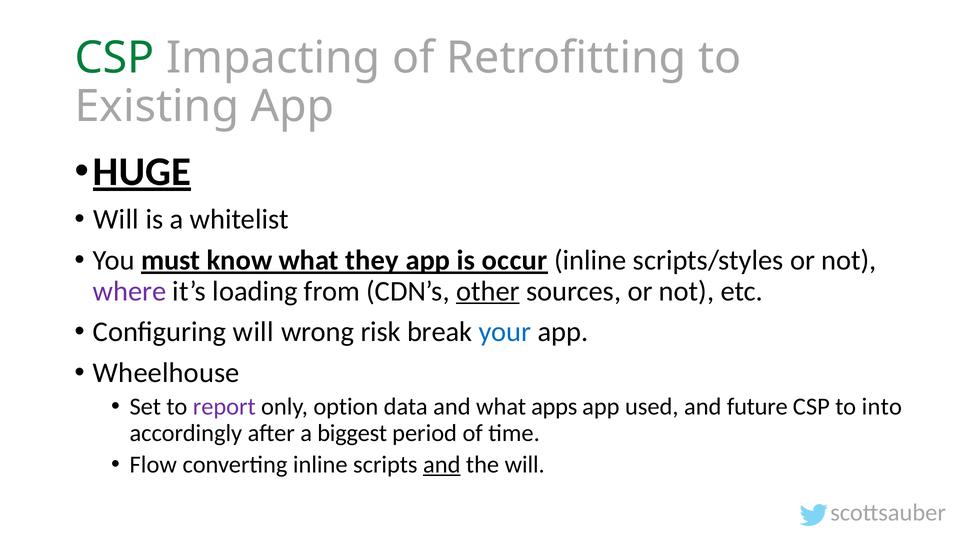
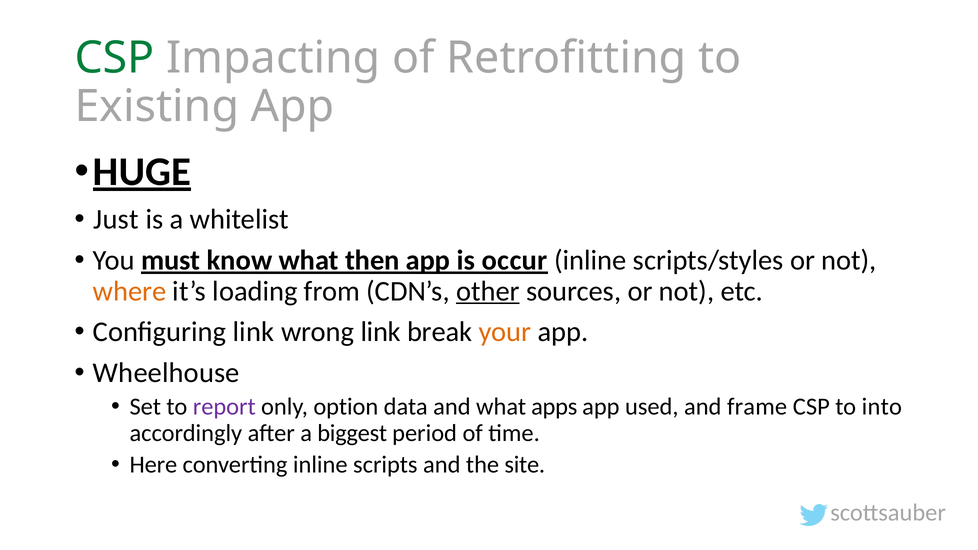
Will: Will -> Just (116, 219)
they: they -> then (372, 260)
where colour: purple -> orange (130, 291)
Configuring will: will -> link (253, 332)
wrong risk: risk -> link (381, 332)
your colour: blue -> orange (505, 332)
future: future -> frame (757, 407)
Flow: Flow -> Here (153, 465)
and underline: present -> none (442, 465)
the will: will -> site (525, 465)
